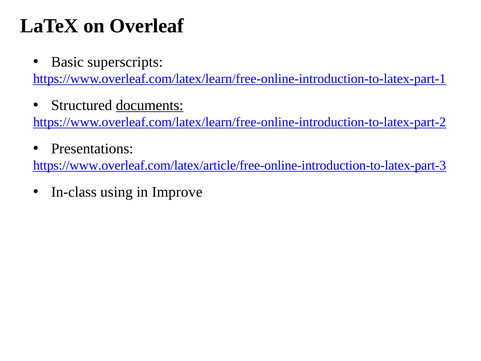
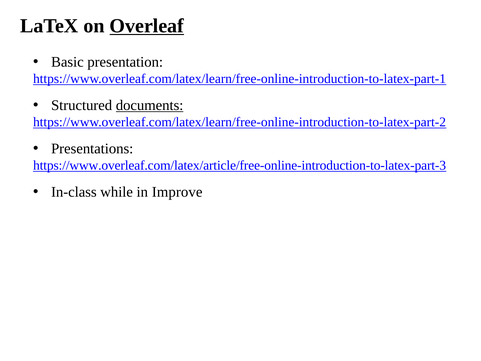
Overleaf underline: none -> present (147, 26)
superscripts: superscripts -> presentation (125, 62)
using: using -> while (117, 192)
